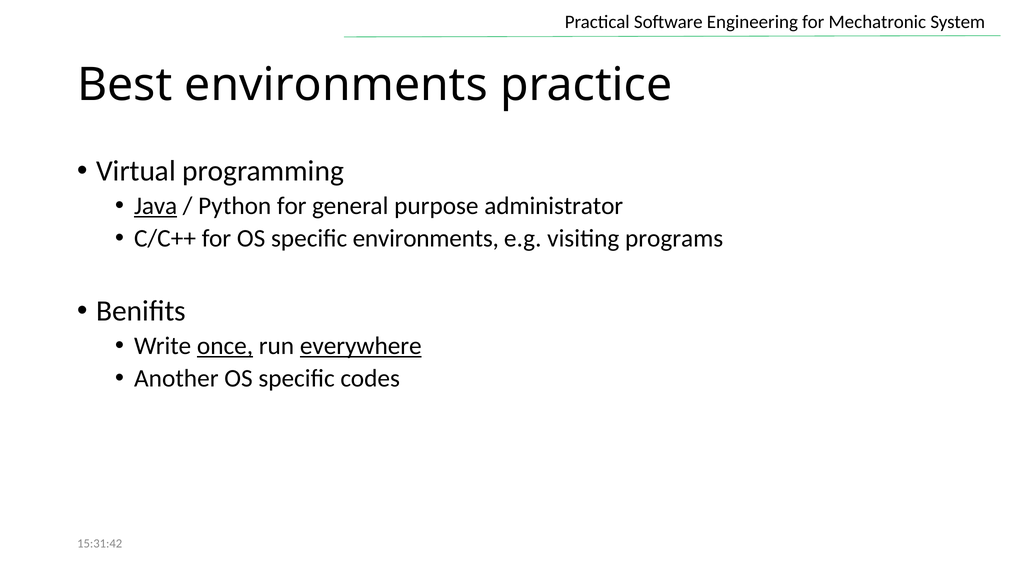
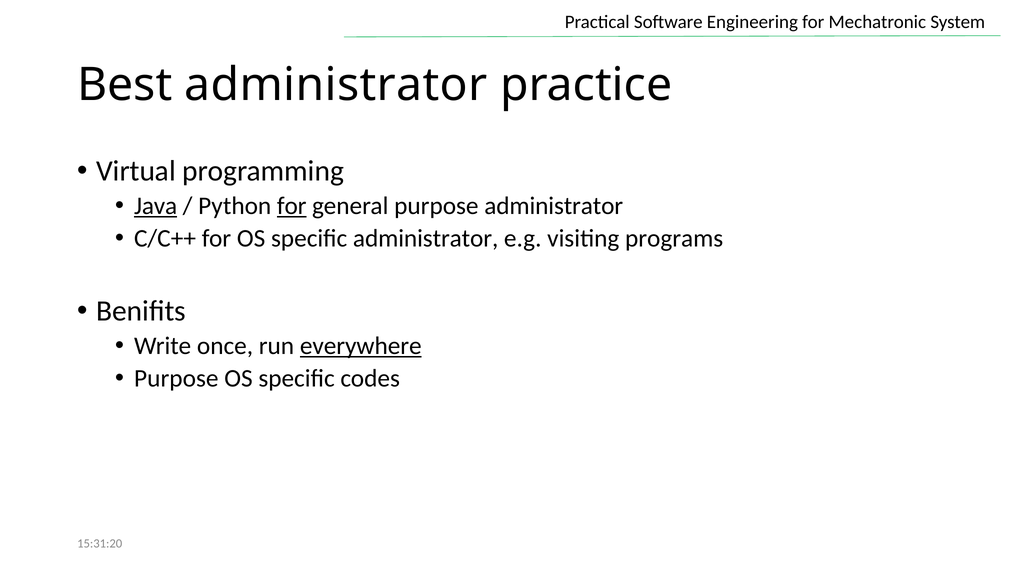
Best environments: environments -> administrator (336, 85)
for underline: none -> present (292, 206)
specific environments: environments -> administrator (426, 239)
once underline: present -> none (225, 346)
Another: Another -> Purpose (176, 379)
15:31:42: 15:31:42 -> 15:31:20 (100, 544)
